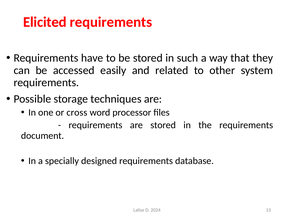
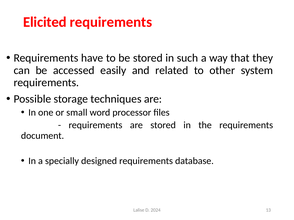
cross: cross -> small (77, 113)
